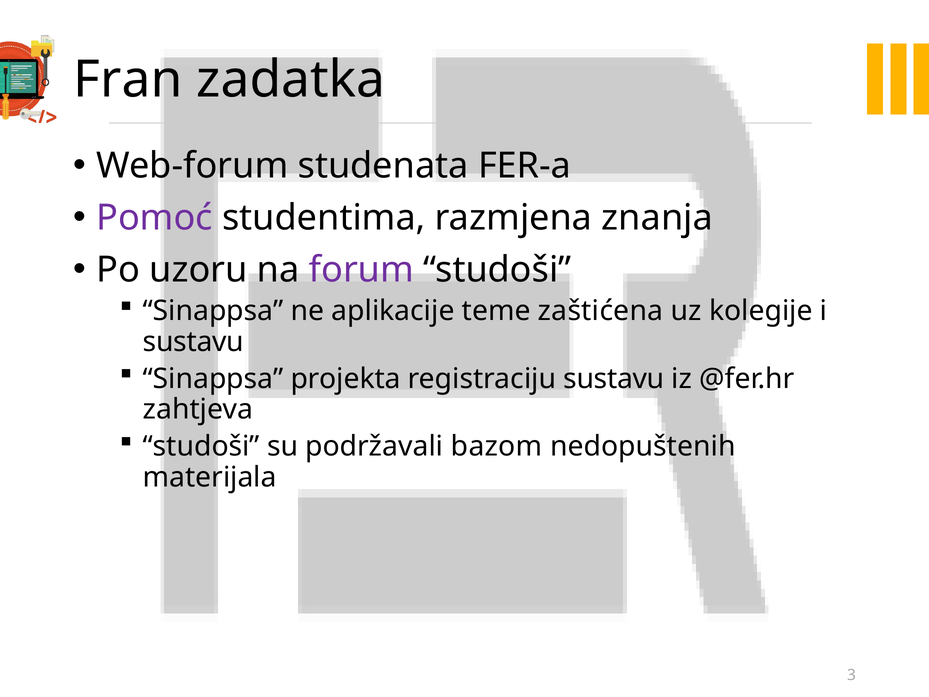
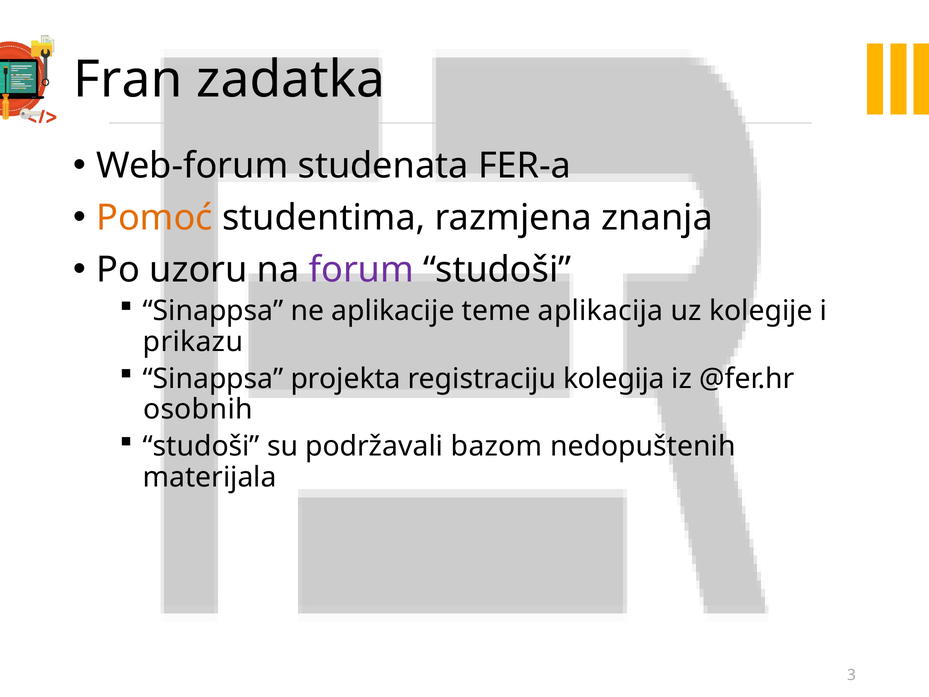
Pomoć colour: purple -> orange (155, 218)
zaštićena: zaštićena -> aplikacija (601, 311)
sustavu: sustavu -> prikazu (193, 342)
registraciju sustavu: sustavu -> kolegija (614, 379)
zahtjeva: zahtjeva -> osobnih (198, 409)
